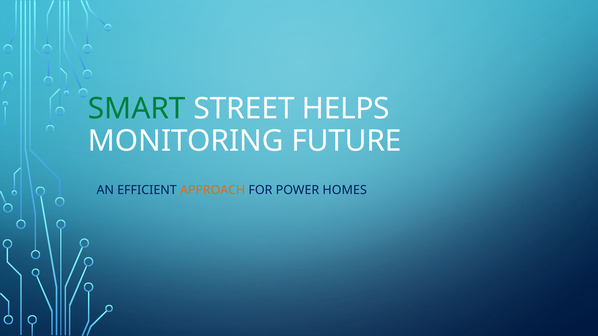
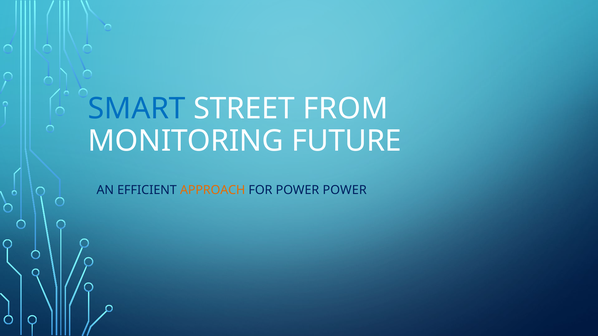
SMART colour: green -> blue (137, 109)
HELPS: HELPS -> FROM (346, 109)
POWER HOMES: HOMES -> POWER (345, 190)
